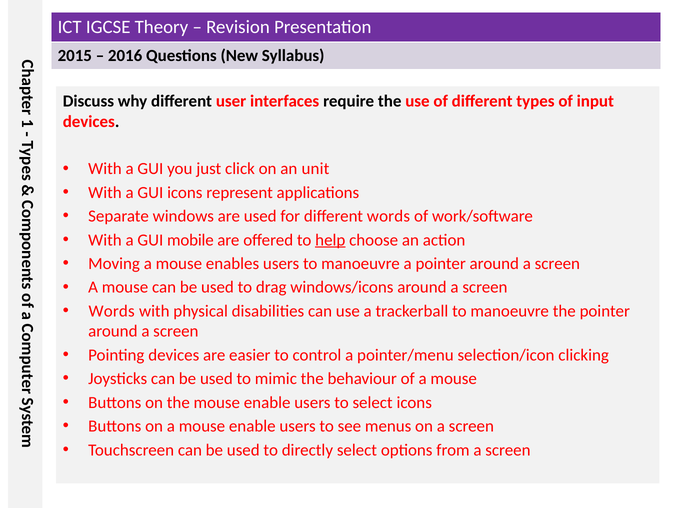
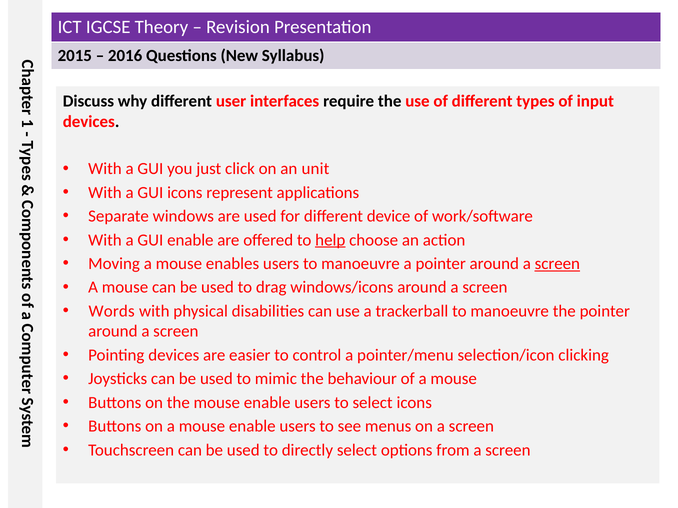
different words: words -> device (389, 216)
GUI mobile: mobile -> enable (190, 240)
screen underline: none -> present (557, 264)
